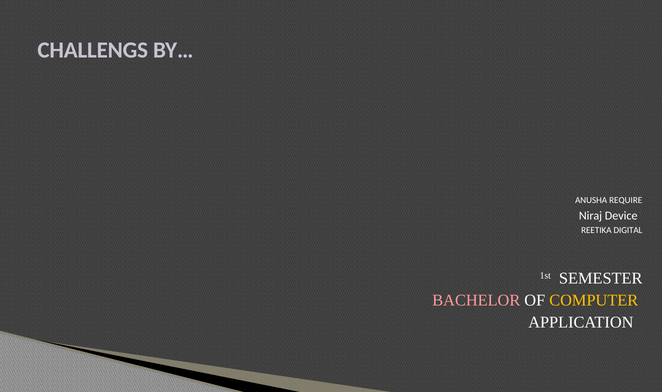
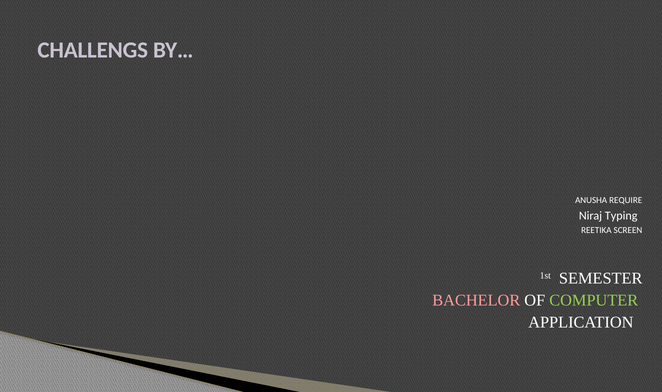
Device: Device -> Typing (621, 216)
DIGITAL: DIGITAL -> SCREEN (628, 230)
COMPUTER colour: yellow -> light green (594, 300)
